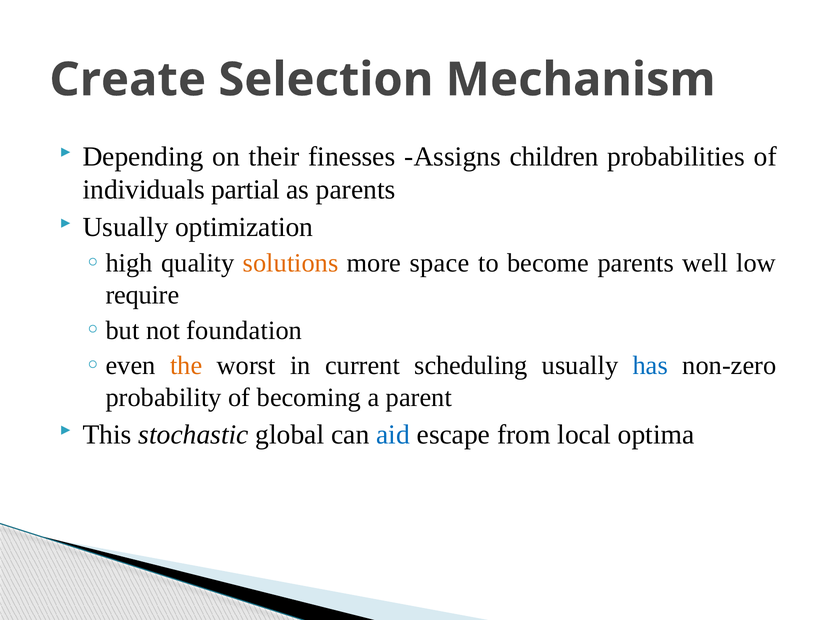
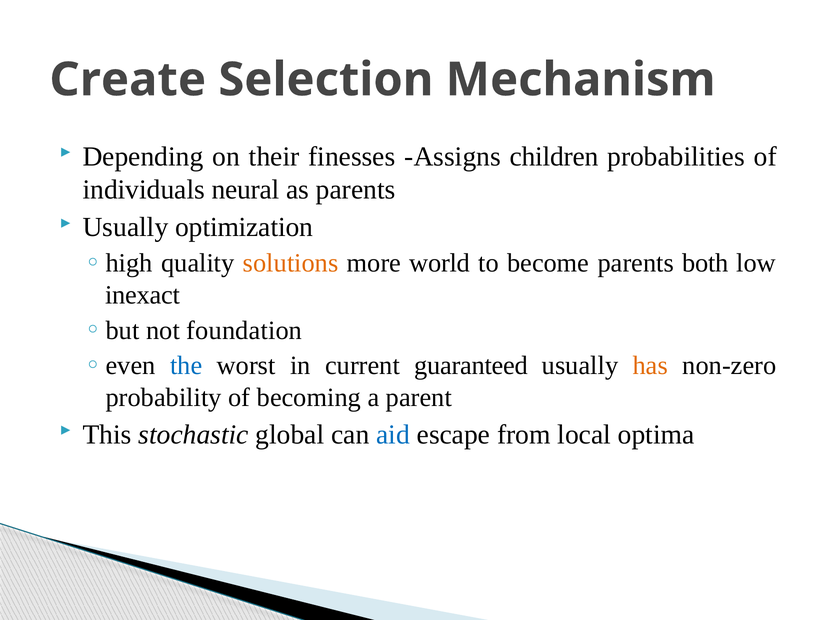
partial: partial -> neural (246, 190)
space: space -> world (440, 263)
well: well -> both (705, 263)
require: require -> inexact (143, 295)
the colour: orange -> blue (186, 366)
scheduling: scheduling -> guaranteed (471, 366)
has colour: blue -> orange (650, 366)
